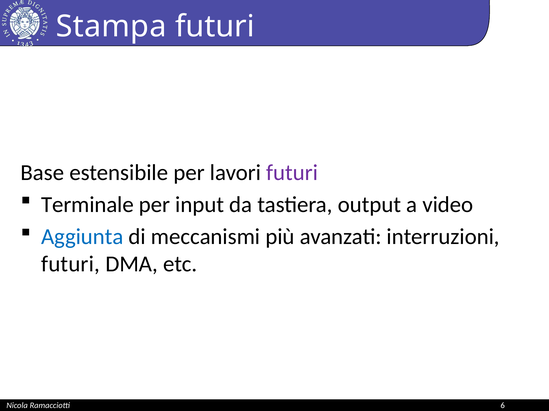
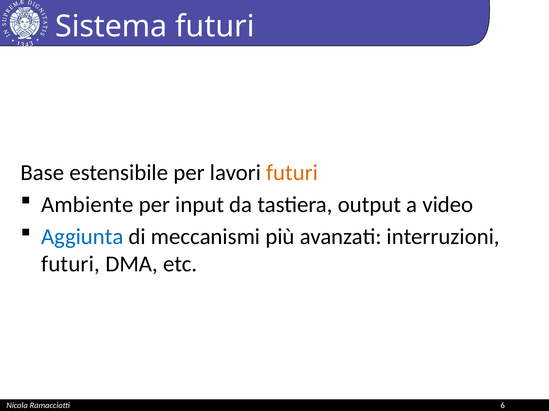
Stampa: Stampa -> Sistema (111, 26)
futuri colour: purple -> orange (292, 173)
Terminale: Terminale -> Ambiente (87, 205)
